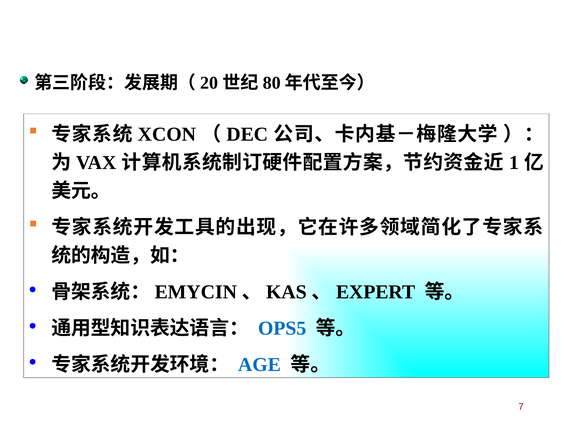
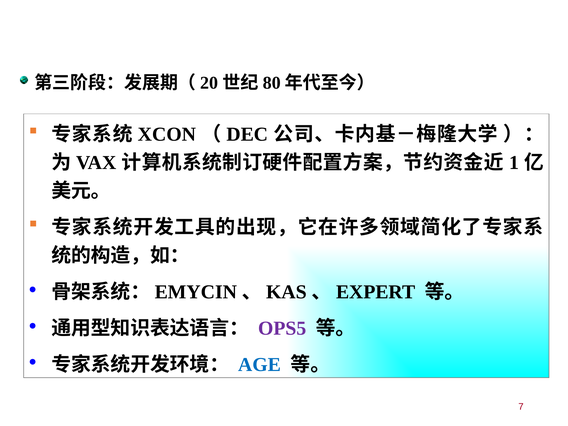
OPS5 colour: blue -> purple (282, 328)
